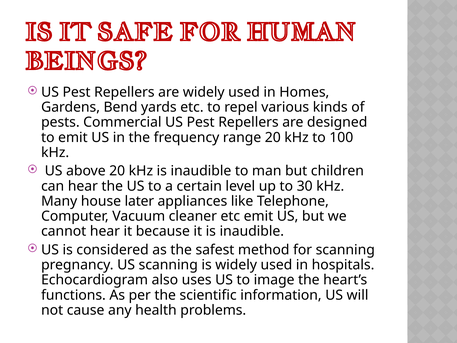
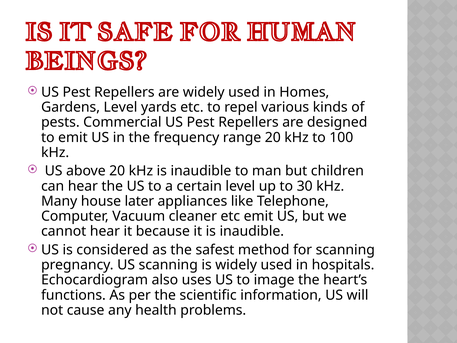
Gardens Bend: Bend -> Level (120, 107)
